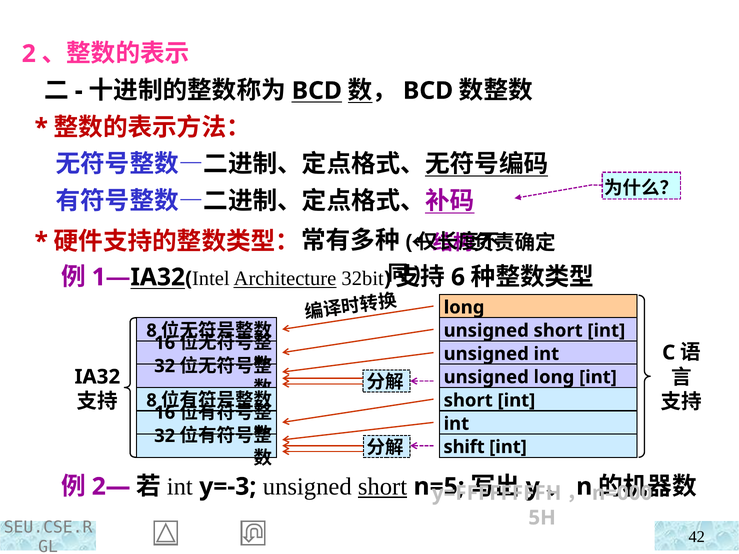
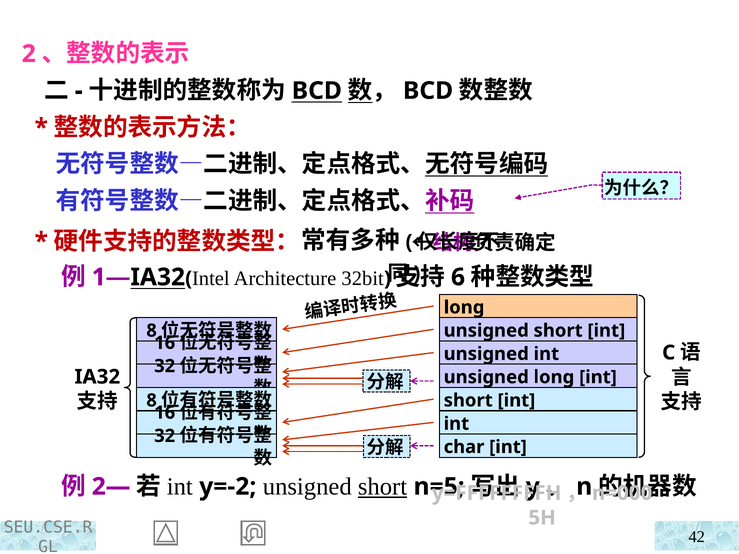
Architecture underline: present -> none (285, 279)
shift: shift -> char (464, 447)
y=-3: y=-3 -> y=-2 (228, 487)
